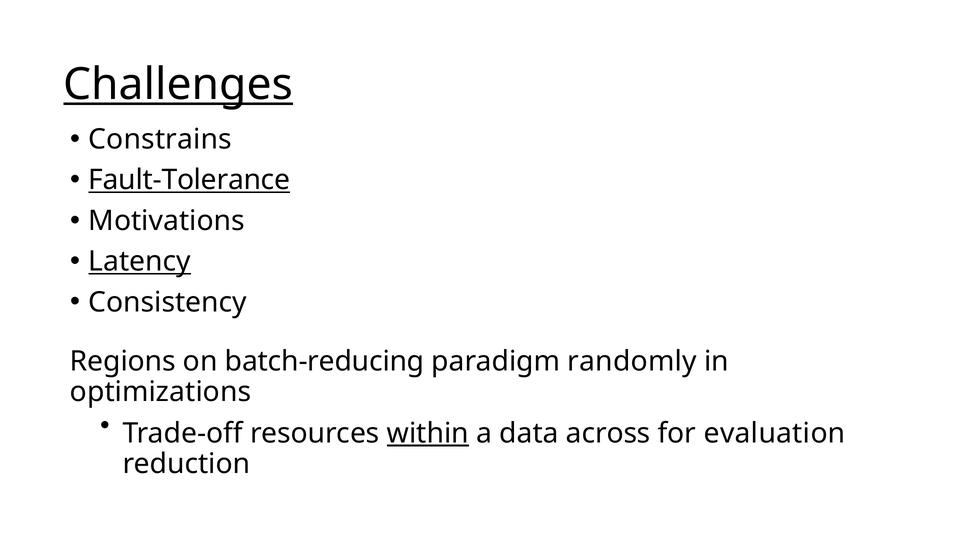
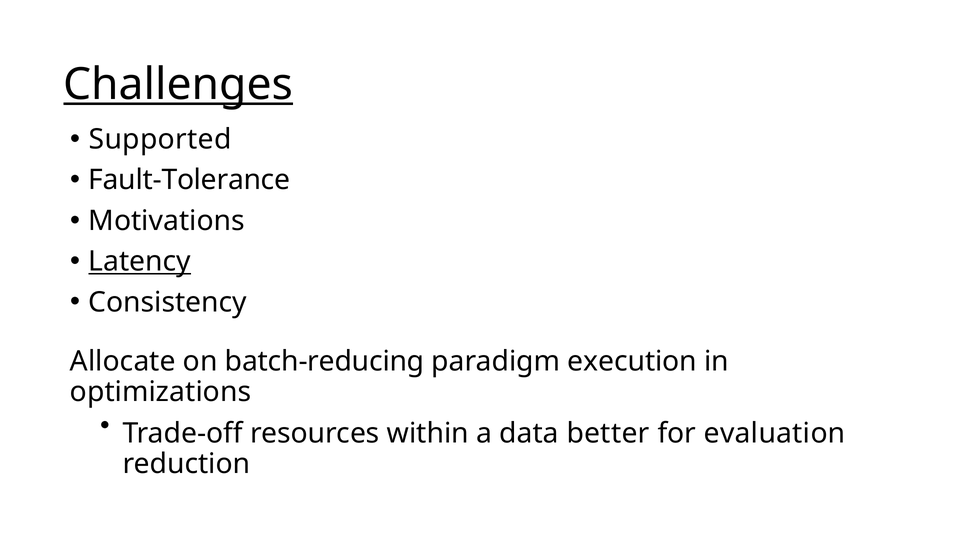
Constrains: Constrains -> Supported (160, 139)
Fault-Tolerance underline: present -> none (189, 180)
Regions: Regions -> Allocate (123, 361)
randomly: randomly -> execution (632, 361)
within underline: present -> none (428, 433)
across: across -> better (608, 433)
